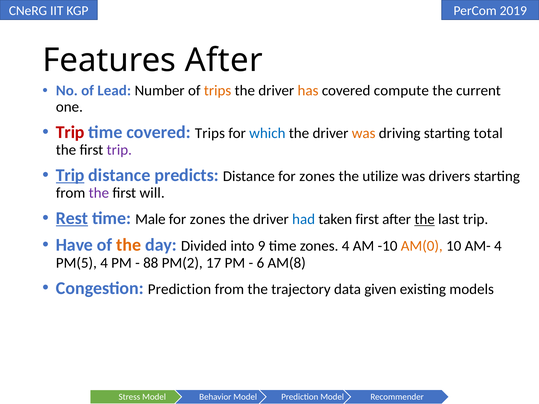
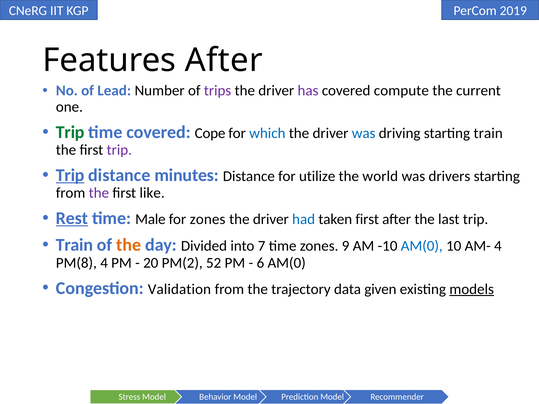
trips colour: orange -> purple (218, 91)
has colour: orange -> purple (308, 91)
Trip colour: red -> green (70, 132)
covered Trips: Trips -> Cope (210, 133)
was colour: orange -> blue (364, 133)
starting total: total -> train (488, 133)
predicts: predicts -> minutes (187, 175)
Distance for zones: zones -> utilize (317, 176)
utilize: utilize -> world (380, 176)
will: will -> like (152, 193)
the underline: present -> none (425, 219)
Have: Have -> Train (74, 245)
9: 9 -> 7 (262, 246)
zones 4: 4 -> 9 (346, 246)
AM(0 colour: orange -> blue (422, 246)
PM(5: PM(5 -> PM(8 (76, 263)
88: 88 -> 20 (151, 263)
17: 17 -> 52 (214, 263)
6 AM(8: AM(8 -> AM(0 (287, 263)
Congestion Prediction: Prediction -> Validation (179, 289)
models underline: none -> present (472, 289)
